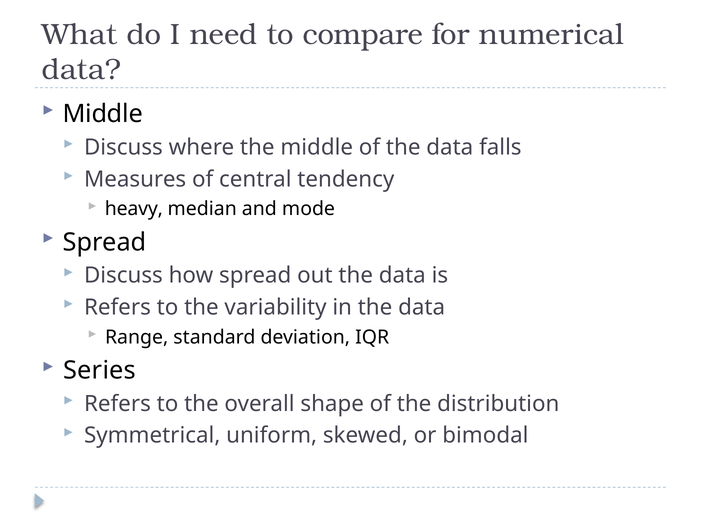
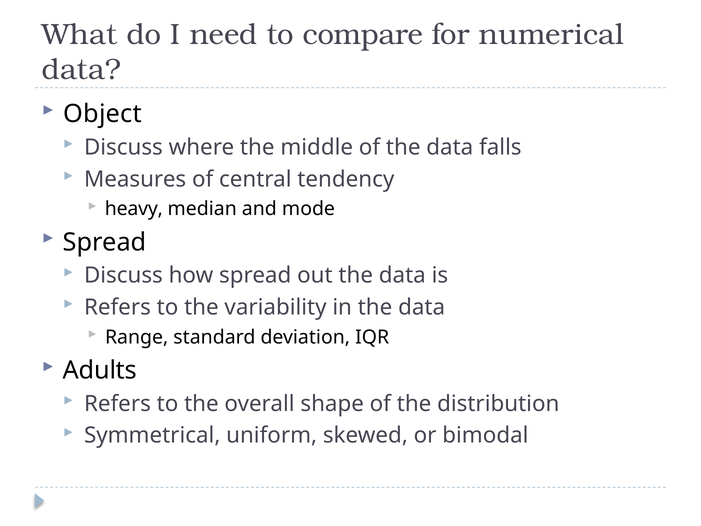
Middle: Middle -> Object (103, 114)
Series: Series -> Adults (100, 370)
